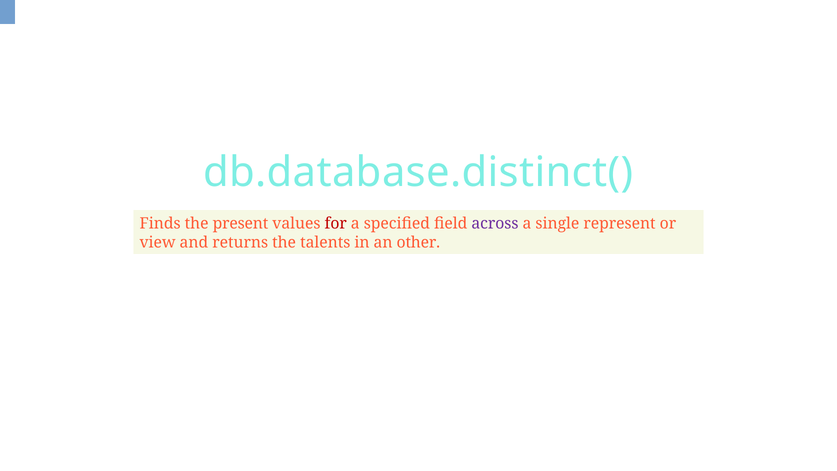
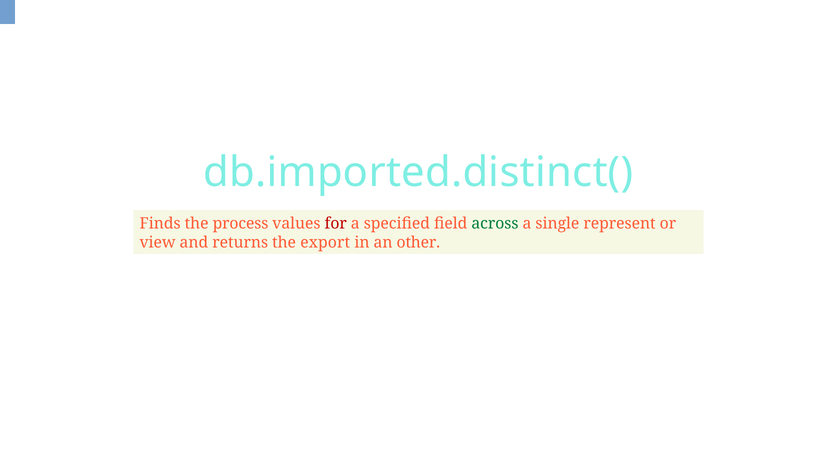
db.database.distinct(: db.database.distinct( -> db.imported.distinct( (418, 172)
present: present -> process (241, 224)
across colour: purple -> green (495, 224)
talents: talents -> export (325, 242)
